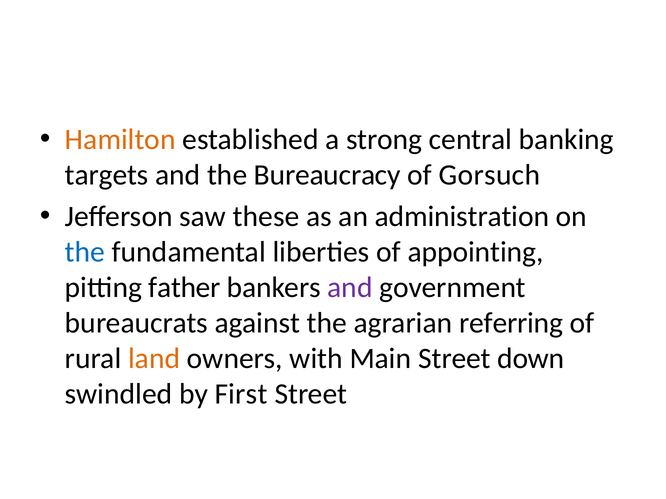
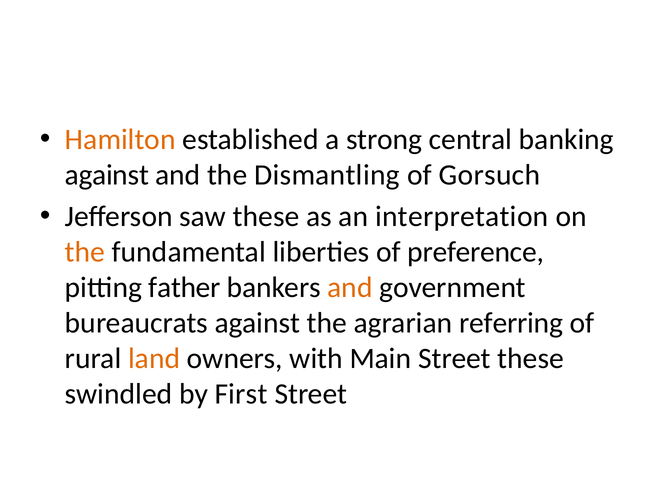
targets: targets -> against (107, 175)
Bureaucracy: Bureaucracy -> Dismantling (327, 175)
administration: administration -> interpretation (462, 217)
the colour: blue -> orange (85, 252)
appointing: appointing -> preference (476, 252)
and colour: purple -> orange (350, 288)
Street down: down -> these (531, 359)
